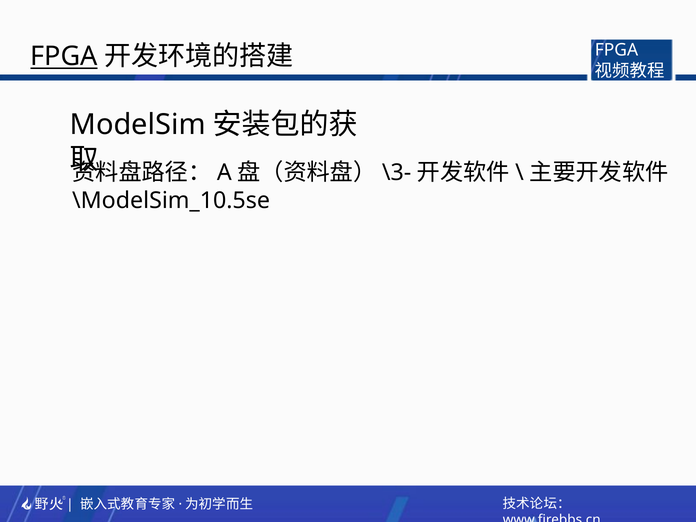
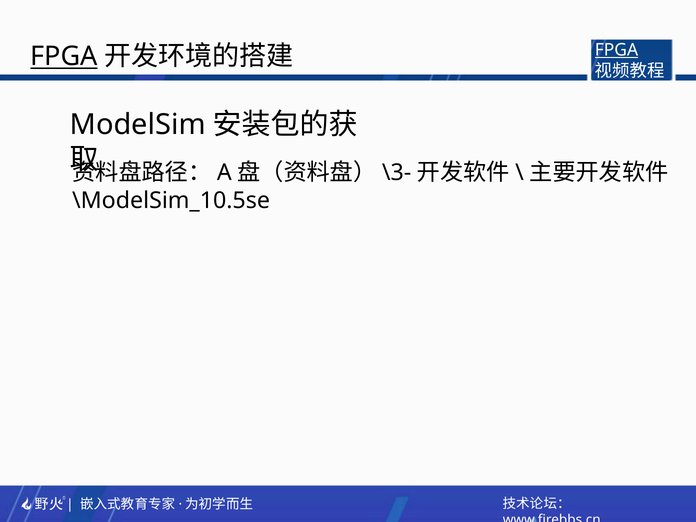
FPGA underline: none -> present (616, 50)
